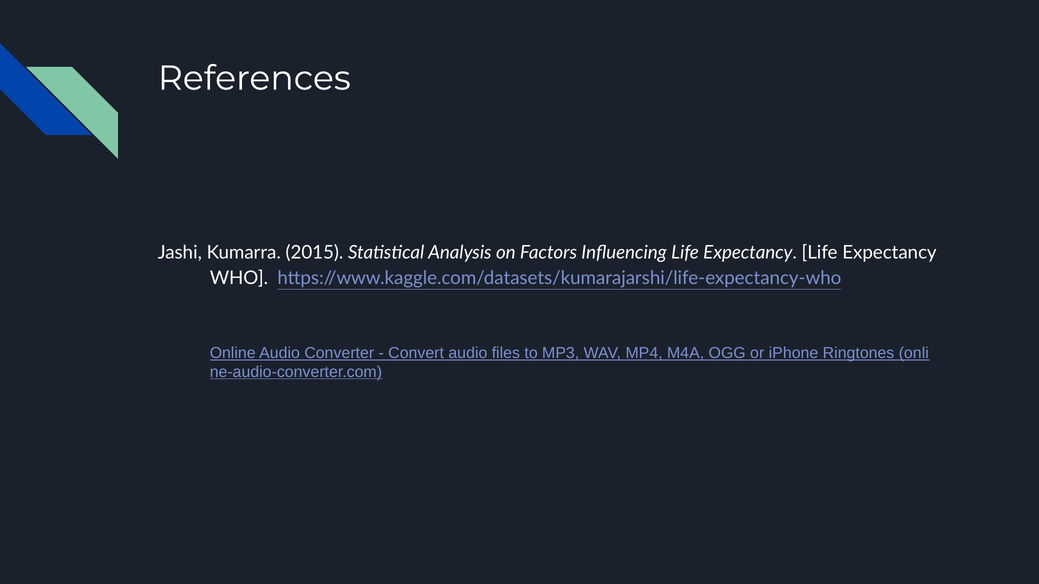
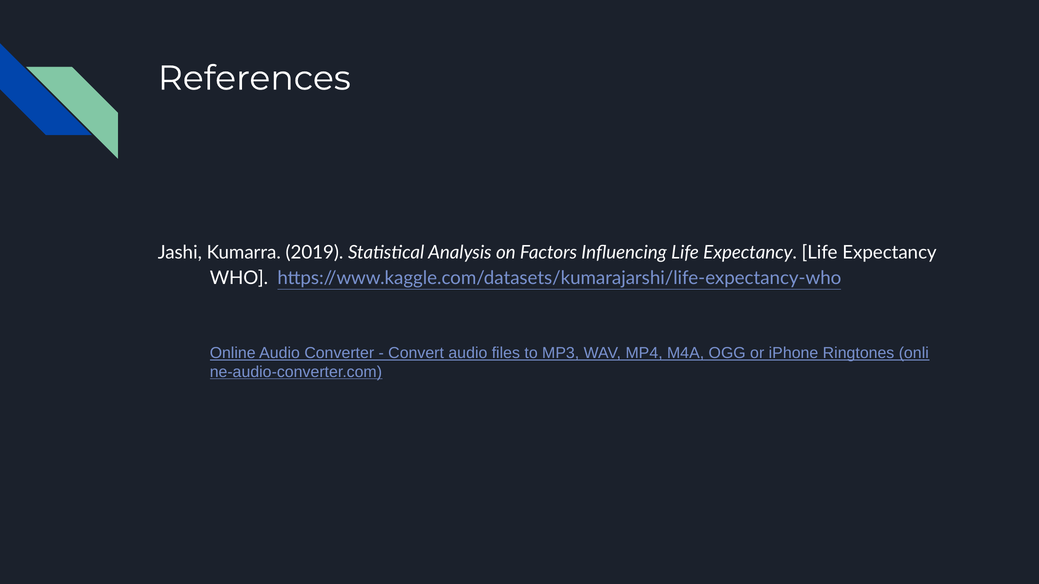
2015: 2015 -> 2019 (314, 253)
